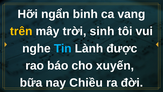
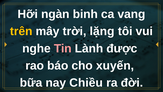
ngẩn: ngẩn -> ngàn (55, 14)
sinh: sinh -> lặng (102, 31)
Tin colour: light blue -> pink (63, 48)
